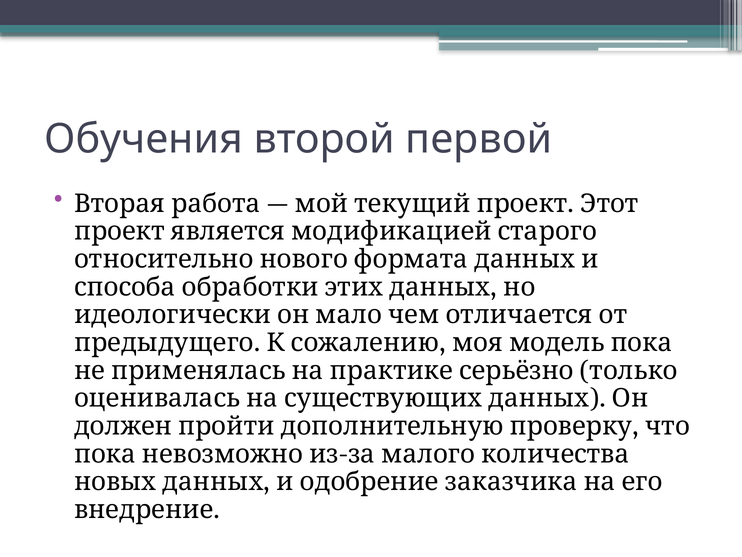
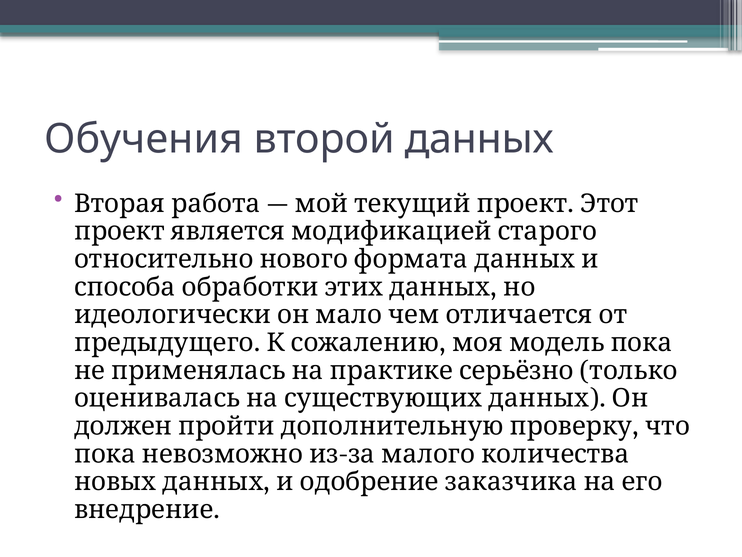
первой: первой -> данных (479, 139)
